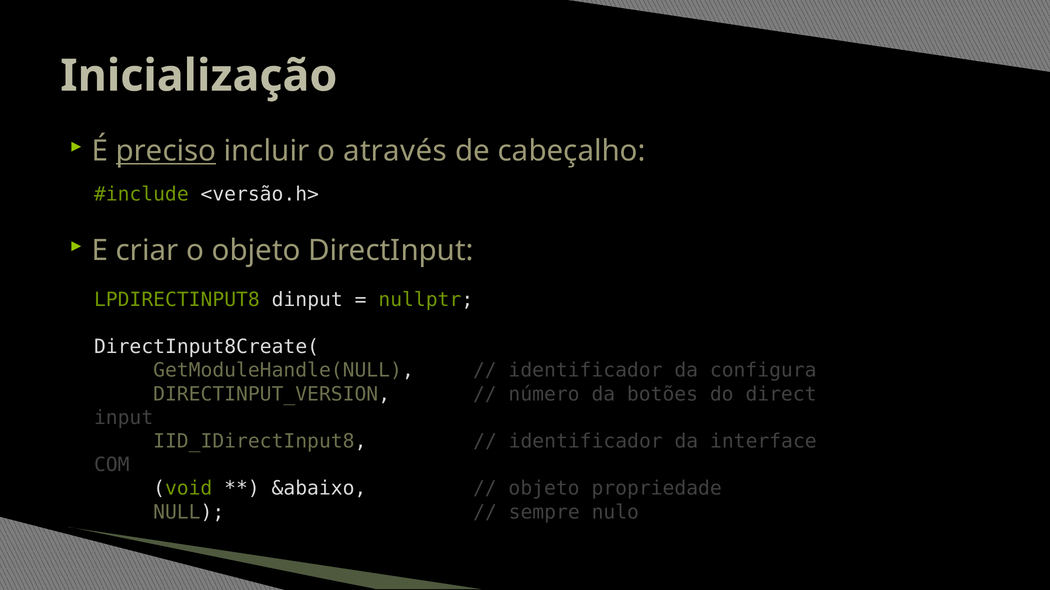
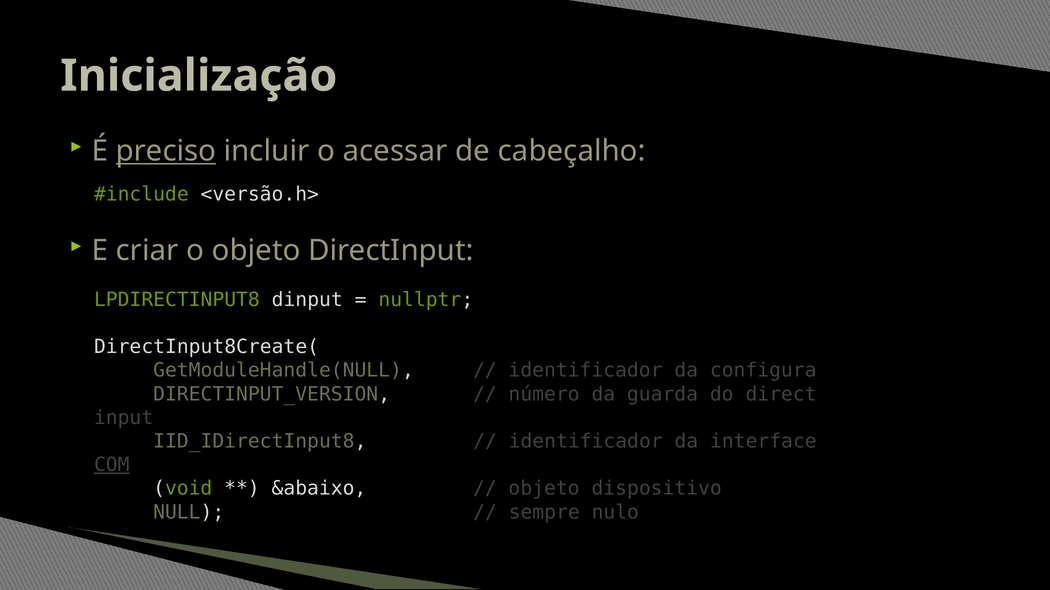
através: através -> acessar (395, 151)
botões: botões -> guarda (663, 394)
COM underline: none -> present (112, 465)
propriedade: propriedade -> dispositivo (657, 489)
